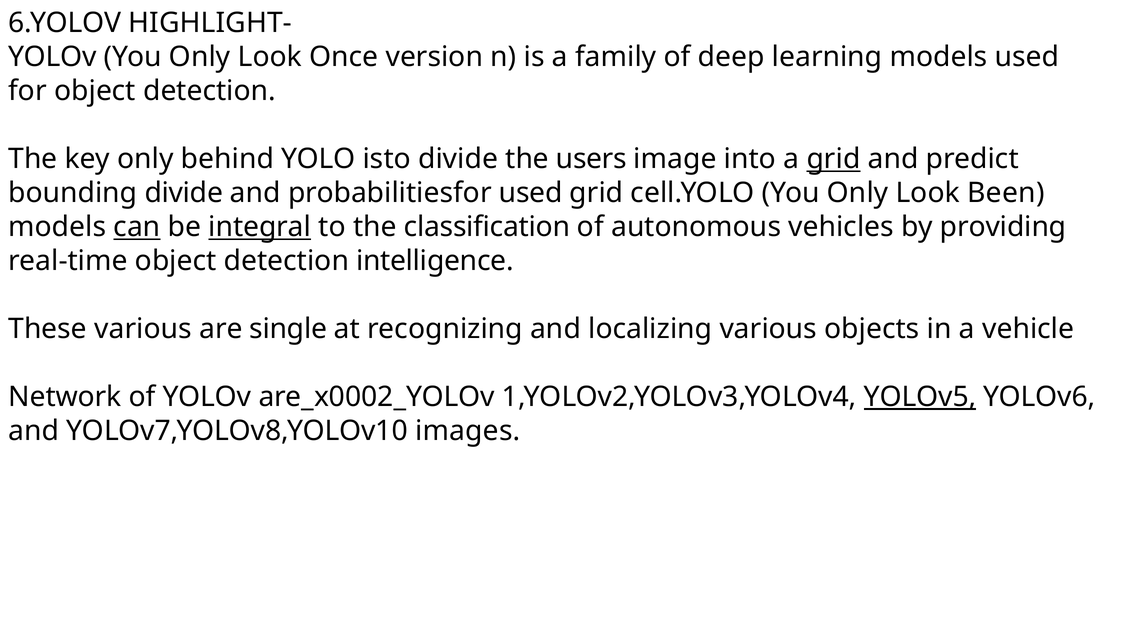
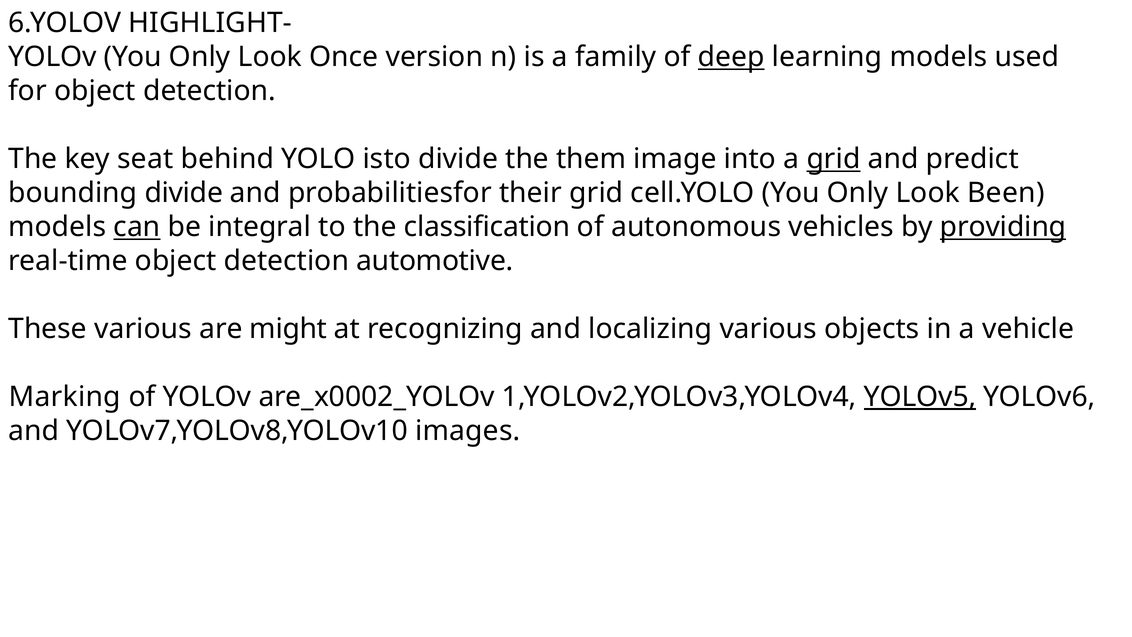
deep underline: none -> present (731, 57)
key only: only -> seat (145, 159)
users: users -> them (591, 159)
probabilitiesfor used: used -> their (530, 193)
integral underline: present -> none (260, 227)
providing underline: none -> present (1003, 227)
intelligence: intelligence -> automotive (435, 261)
single: single -> might (288, 329)
Network: Network -> Marking (65, 397)
